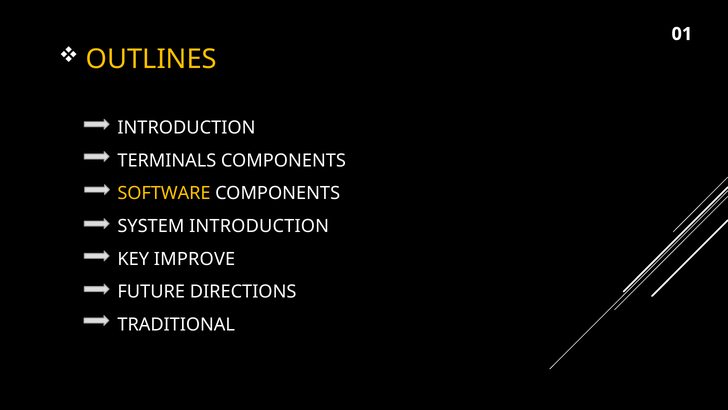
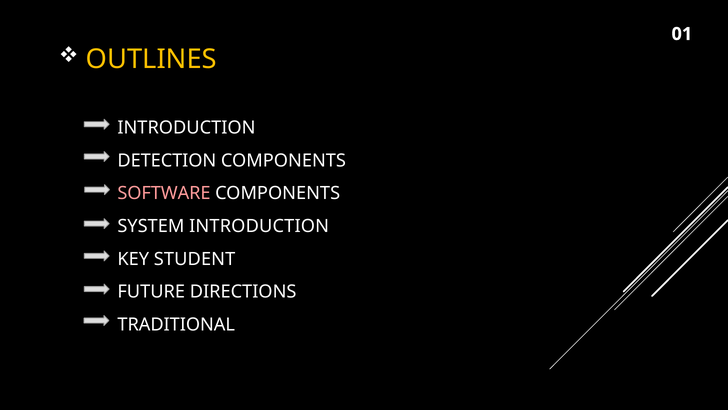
TERMINALS: TERMINALS -> DETECTION (167, 160)
SOFTWARE colour: yellow -> pink (164, 193)
IMPROVE: IMPROVE -> STUDENT (195, 259)
